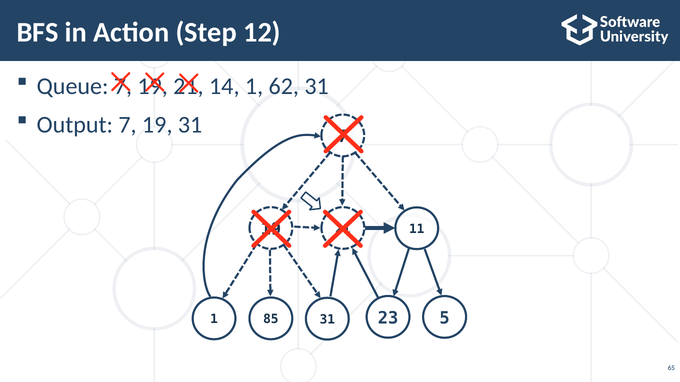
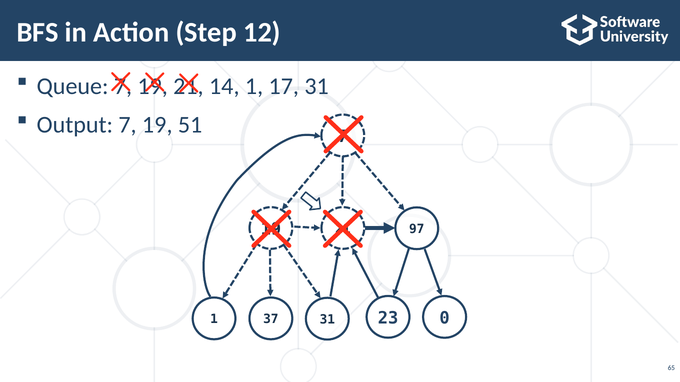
62: 62 -> 17 (284, 86)
19 31: 31 -> 51 (190, 125)
11: 11 -> 97 (417, 229)
5: 5 -> 0 (445, 318)
85: 85 -> 37 (271, 320)
